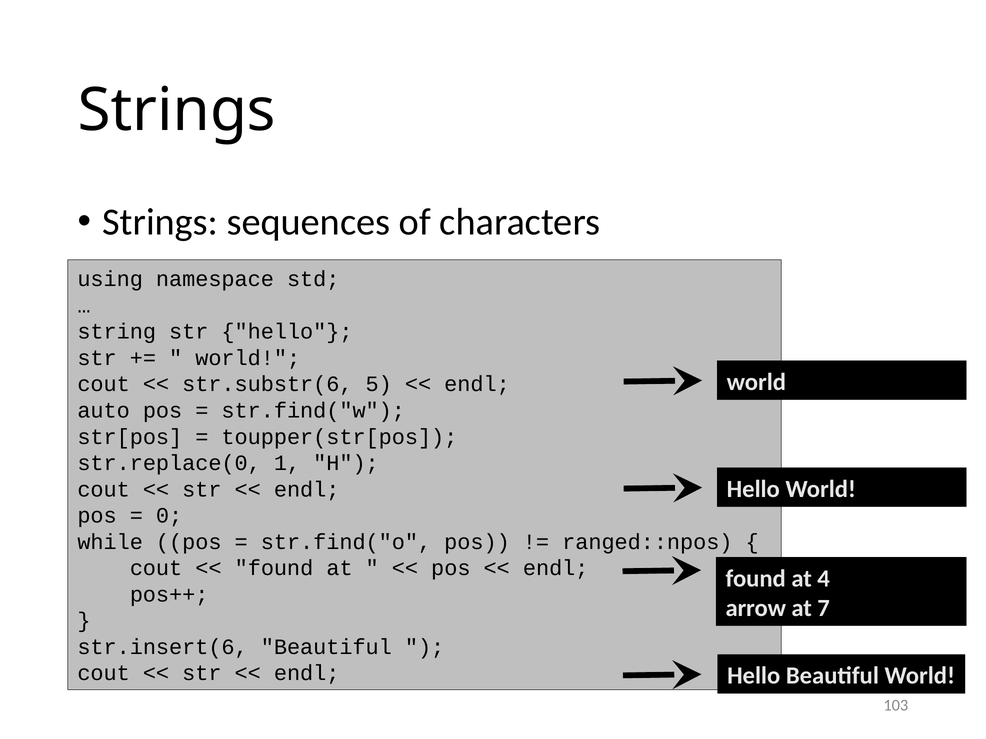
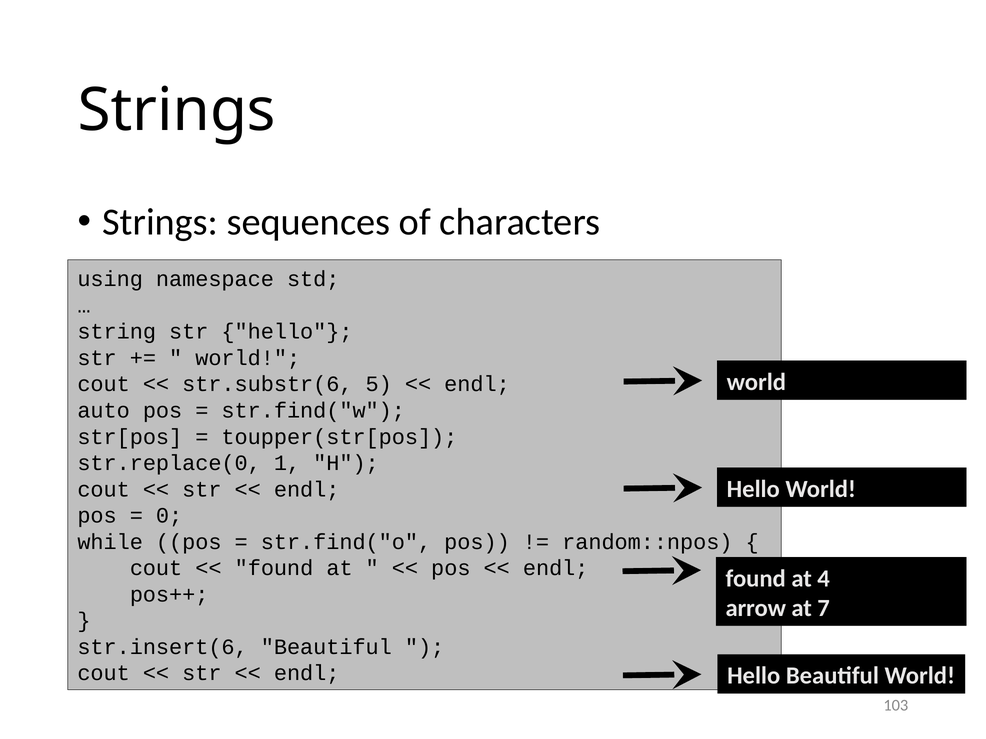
ranged::npos: ranged::npos -> random::npos (647, 542)
